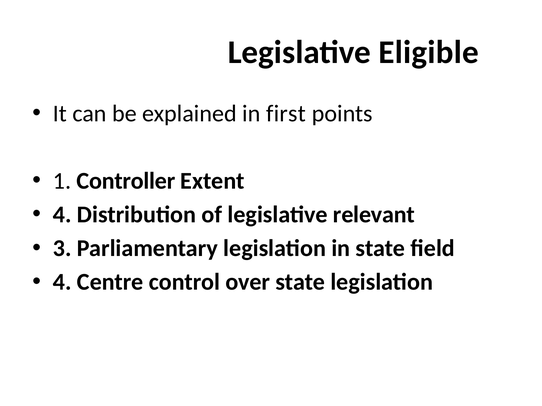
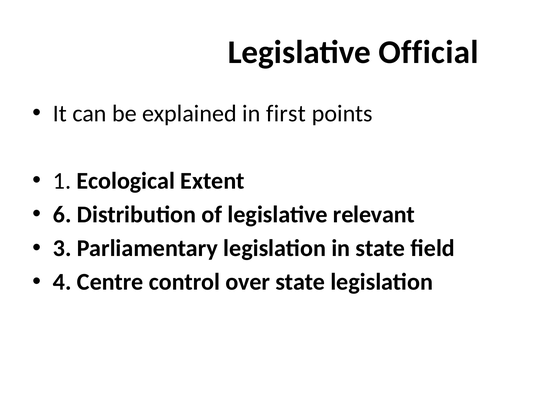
Eligible: Eligible -> Official (428, 52)
Controller: Controller -> Ecological (126, 181)
4: 4 -> 6 (62, 215)
